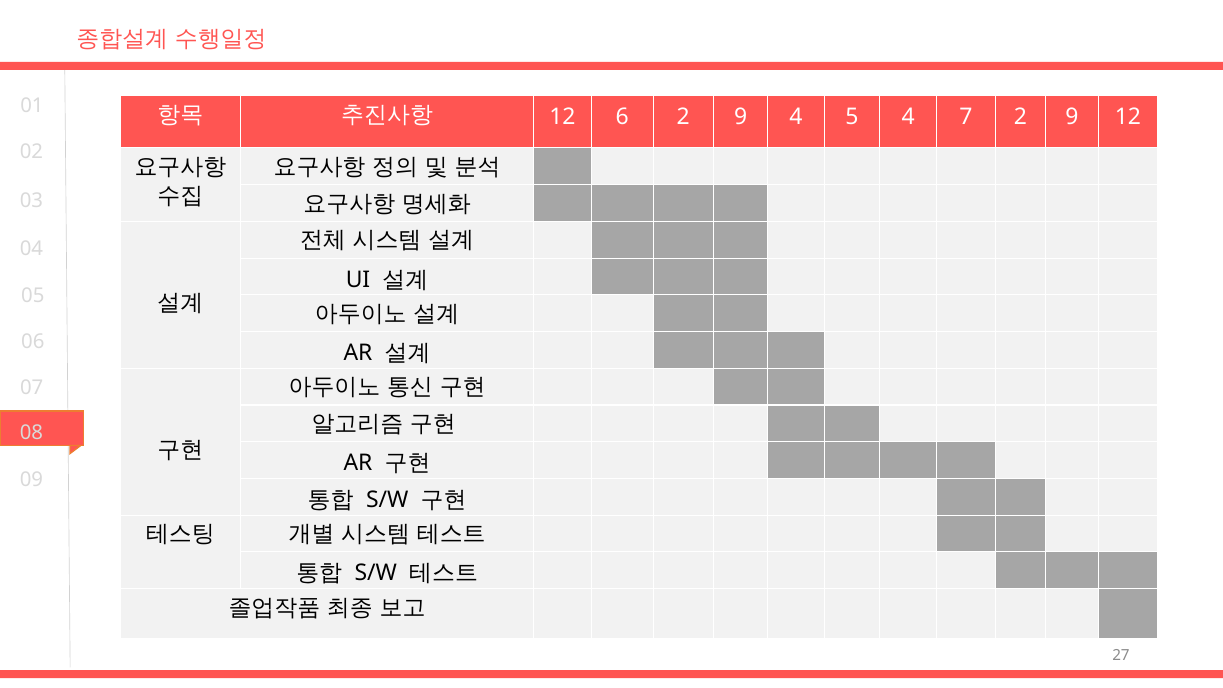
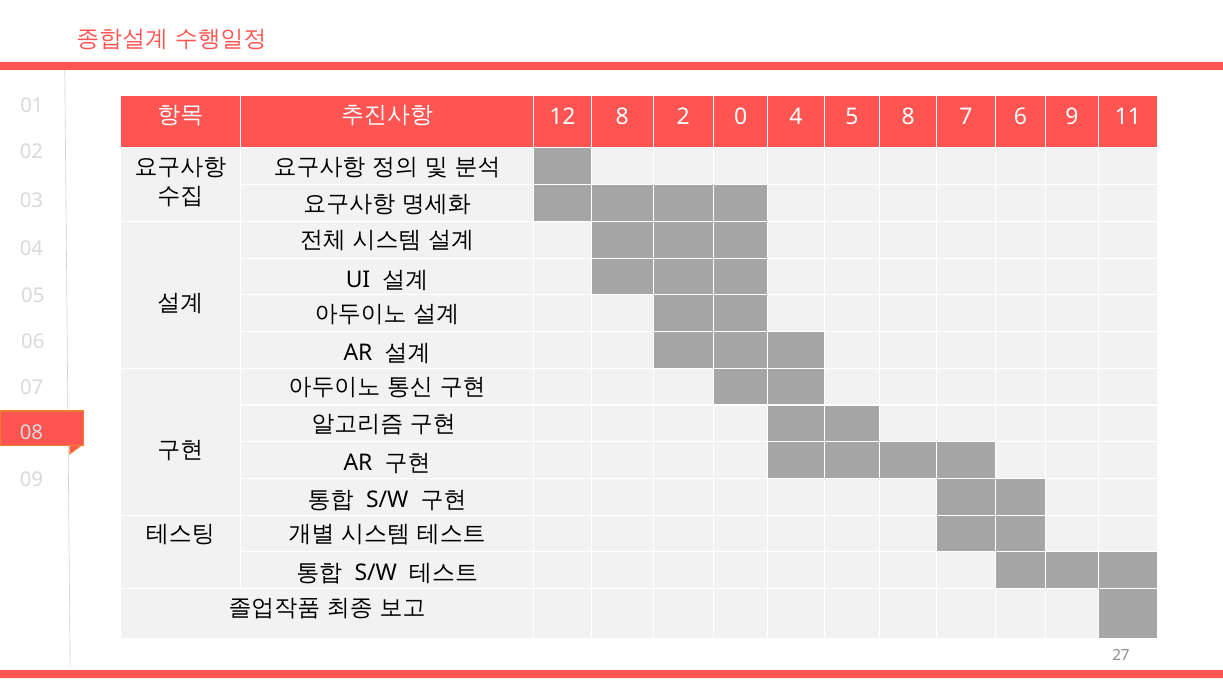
12 6: 6 -> 8 (622, 117)
9: 9 -> 0 (741, 117)
5 4: 4 -> 8 (908, 117)
7 2: 2 -> 6 (1020, 117)
9 12: 12 -> 11 (1128, 117)
